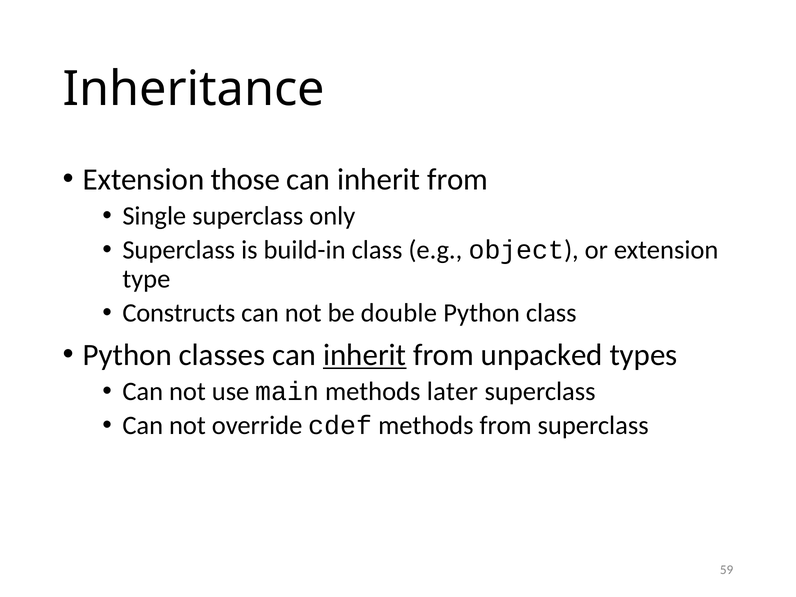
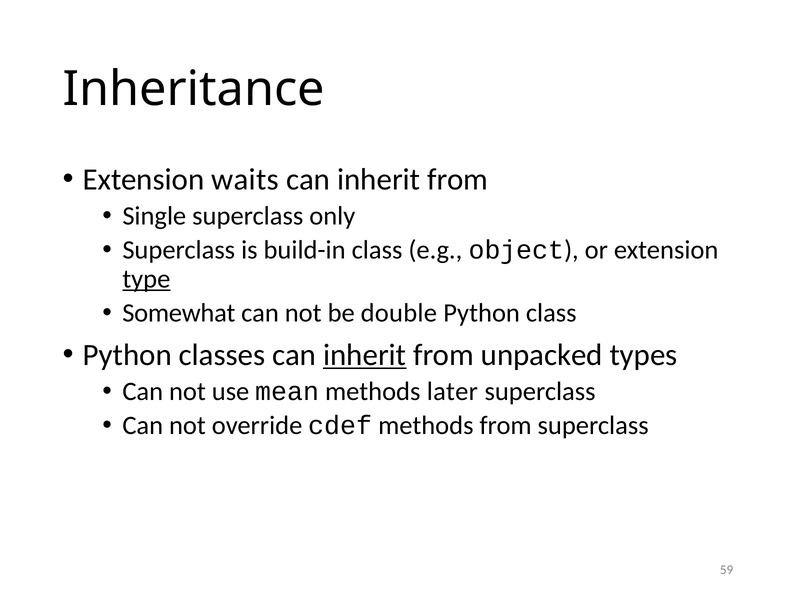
those: those -> waits (245, 179)
type underline: none -> present (146, 279)
Constructs: Constructs -> Somewhat (179, 313)
main: main -> mean (287, 392)
